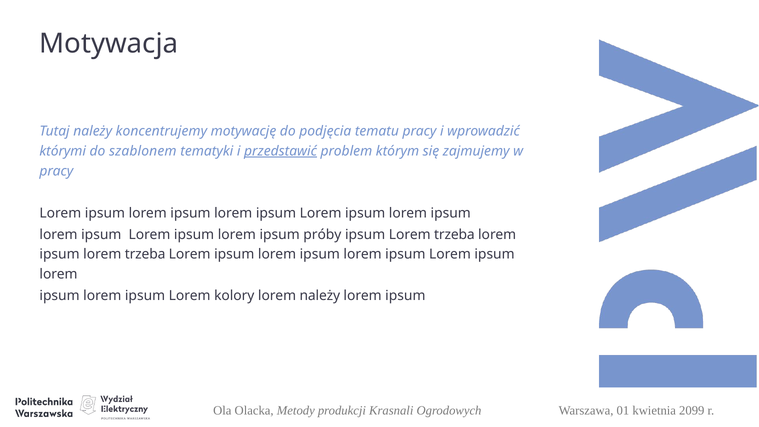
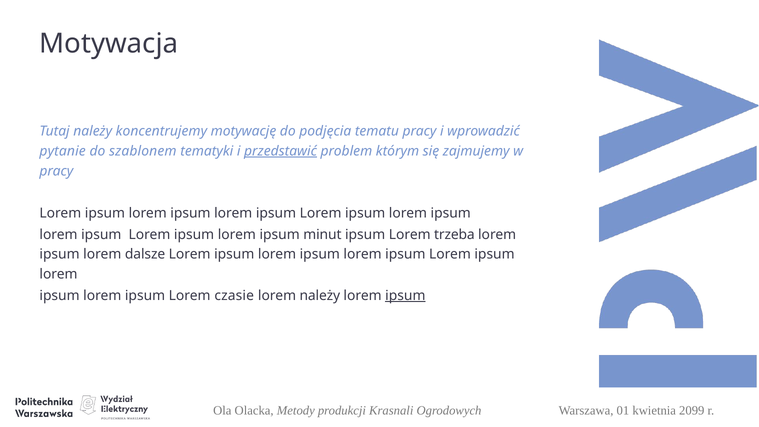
którymi: którymi -> pytanie (63, 151)
próby: próby -> minut (322, 234)
trzeba: trzeba -> dalsze (145, 254)
kolory: kolory -> czasie (234, 295)
ipsum underline: none -> present (405, 295)
